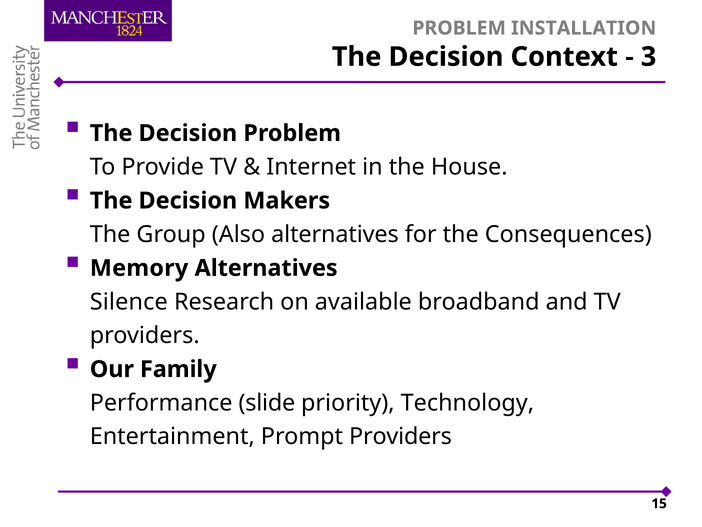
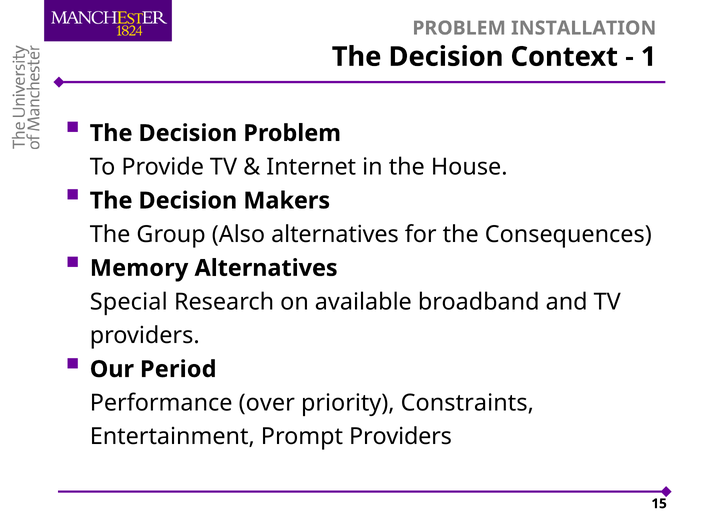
3: 3 -> 1 (649, 57)
Silence: Silence -> Special (129, 302)
Family: Family -> Period (178, 369)
slide: slide -> over (267, 403)
Technology: Technology -> Constraints (467, 403)
